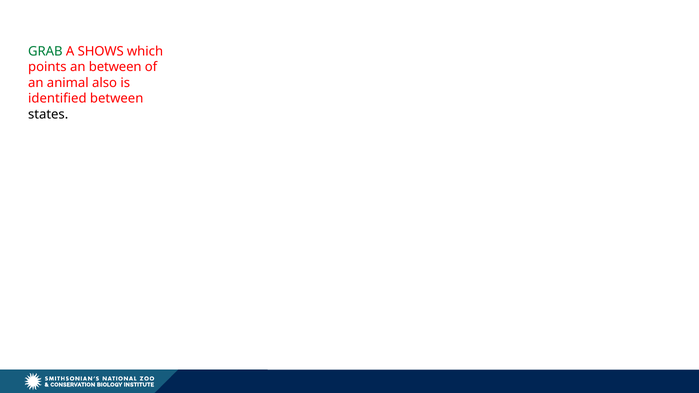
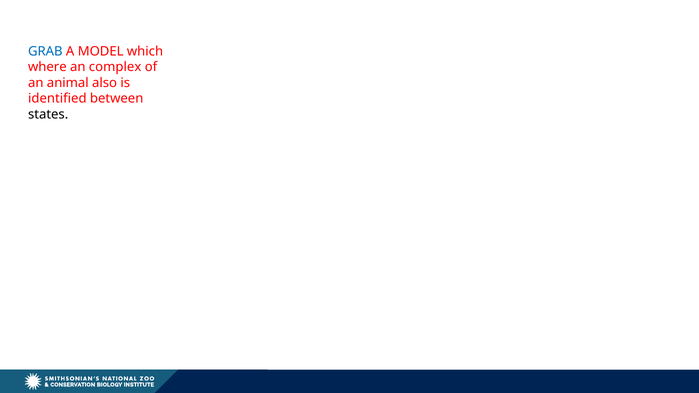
GRAB colour: green -> blue (45, 51)
SHOWS: SHOWS -> MODEL (101, 51)
points: points -> where (47, 67)
an between: between -> complex (115, 67)
